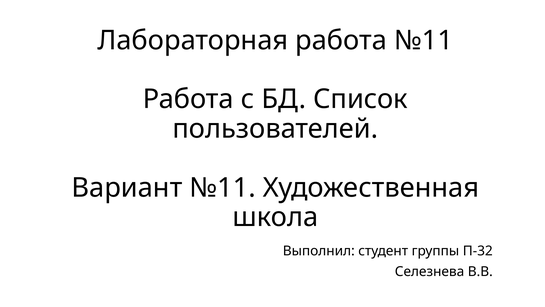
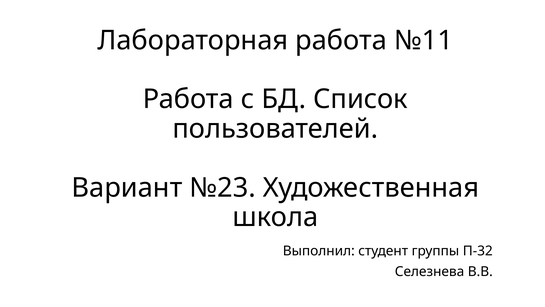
Вариант №11: №11 -> №23 (223, 187)
